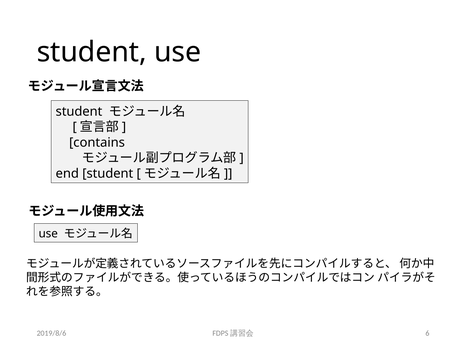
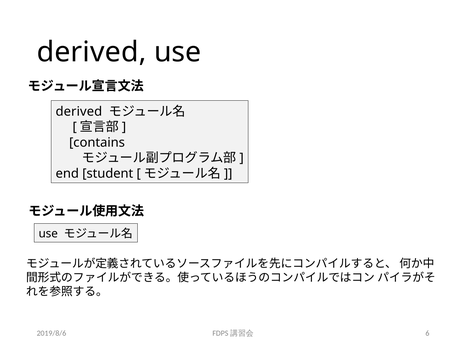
student: student -> derived (92, 52)
student: student -> derived (79, 112)
